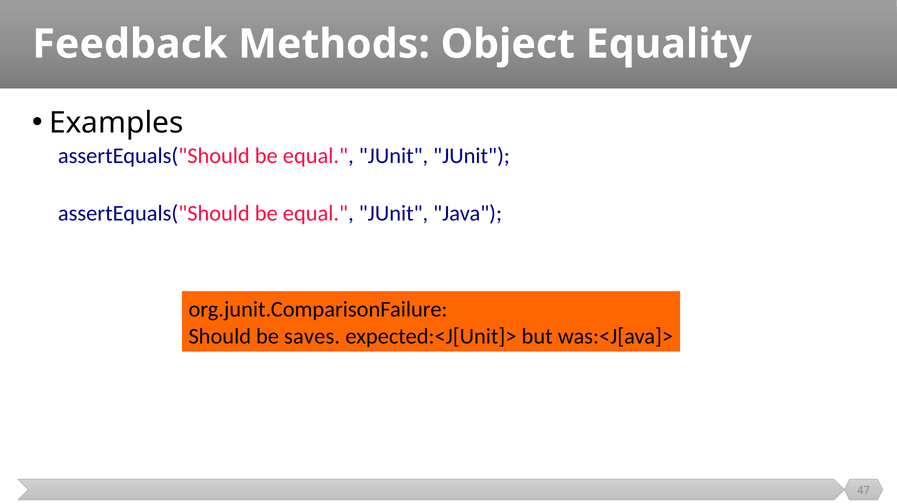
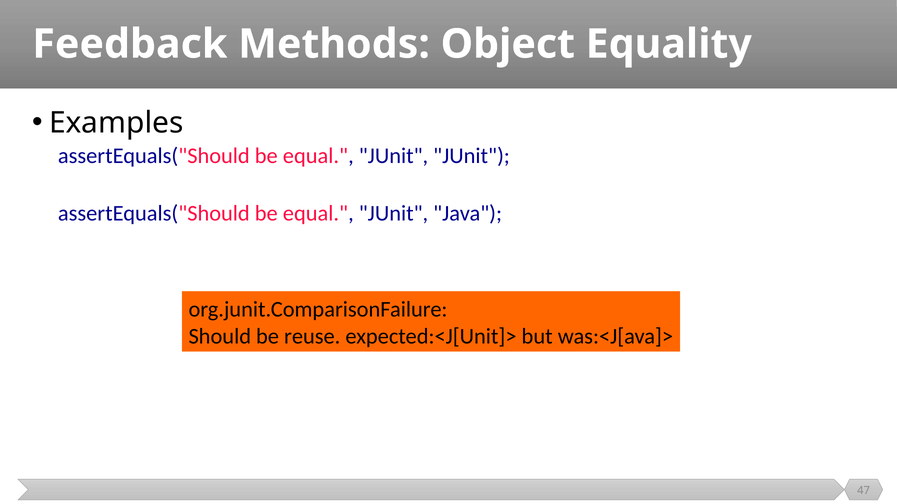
saves: saves -> reuse (312, 337)
